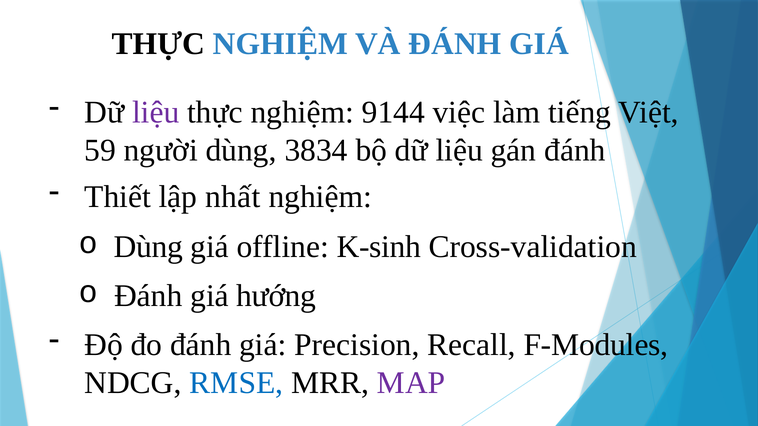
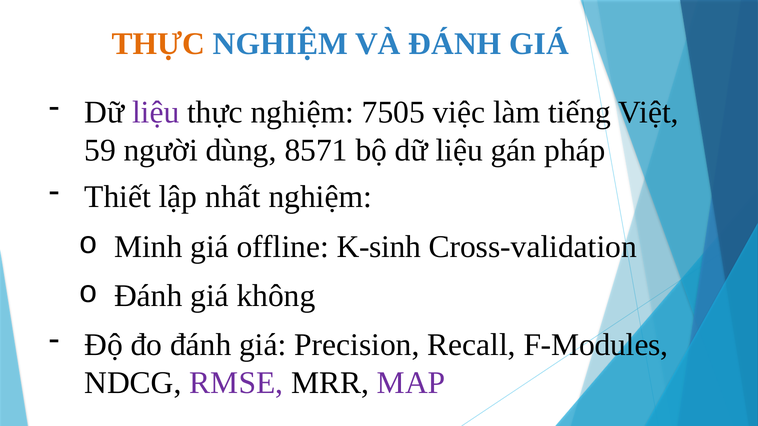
THỰC colour: black -> orange (158, 44)
9144: 9144 -> 7505 (393, 113)
3834: 3834 -> 8571 (316, 150)
gán đánh: đánh -> pháp (575, 150)
Dùng: Dùng -> Minh (148, 247)
hướng: hướng -> không (276, 296)
RMSE colour: blue -> purple (236, 383)
